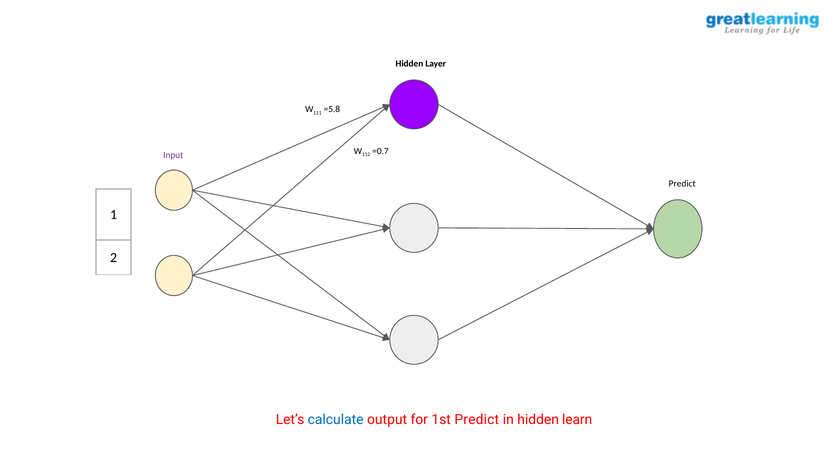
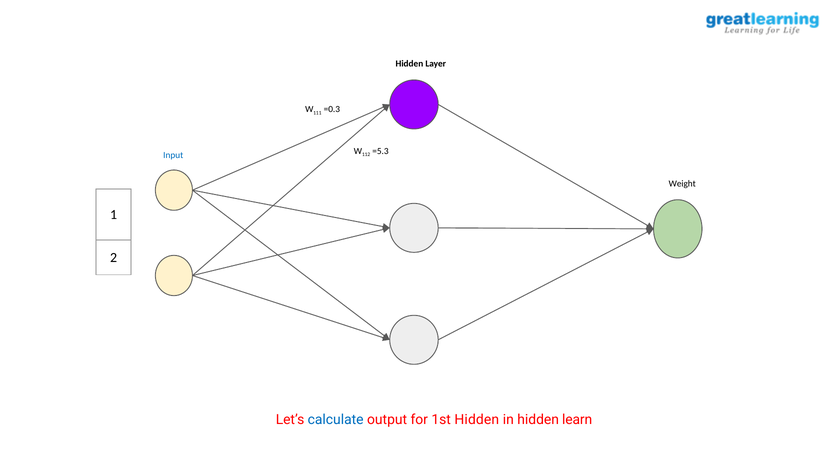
=5.8: =5.8 -> =0.3 (332, 109)
=0.7: =0.7 -> =5.3 (380, 151)
Input colour: purple -> blue (173, 155)
Predict: Predict -> Weight (682, 184)
1st Predict: Predict -> Hidden (477, 420)
